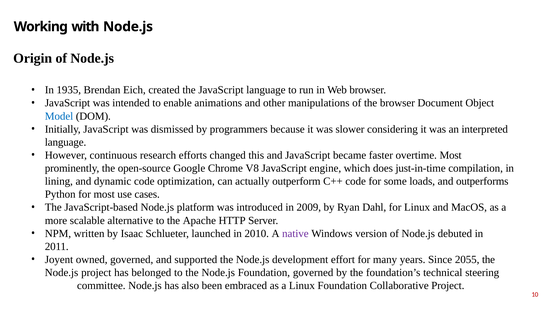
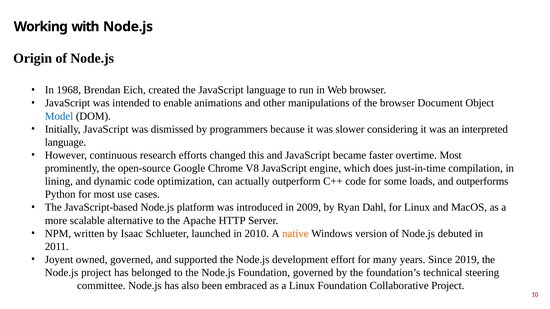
1935: 1935 -> 1968 (69, 90)
native colour: purple -> orange (295, 234)
2055: 2055 -> 2019 (467, 260)
